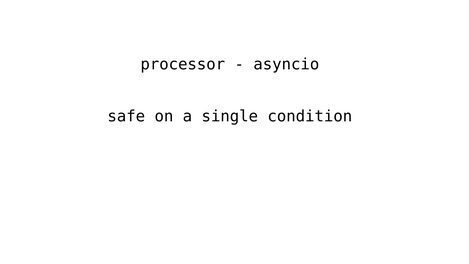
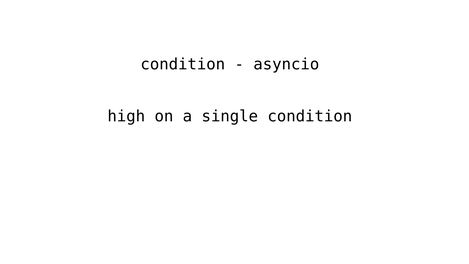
processor: processor -> condition (183, 64)
safe: safe -> high (126, 116)
